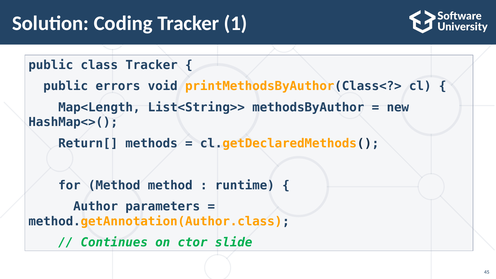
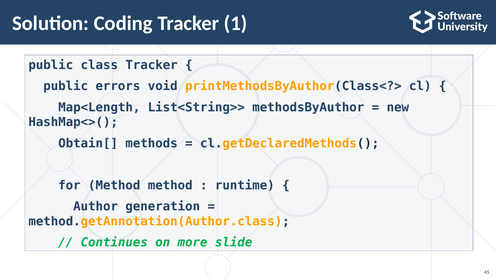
Return[: Return[ -> Obtain[ (88, 143)
parameters: parameters -> generation (163, 206)
ctor: ctor -> more (193, 242)
